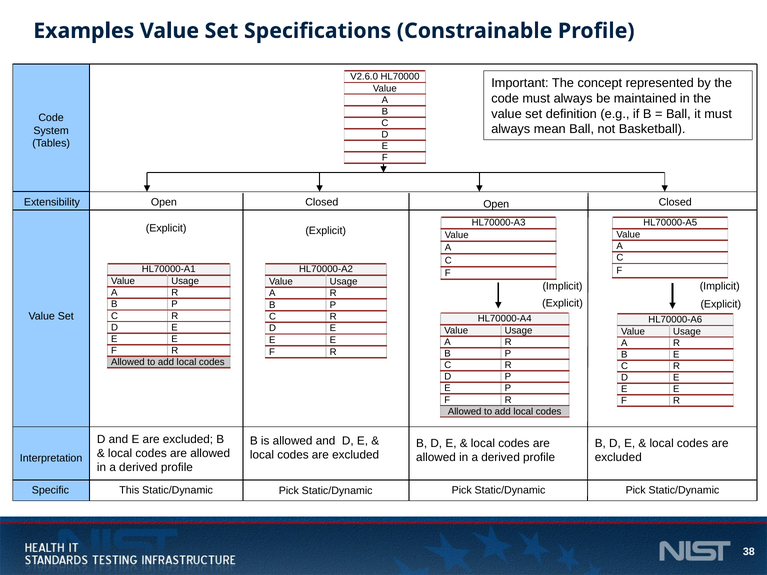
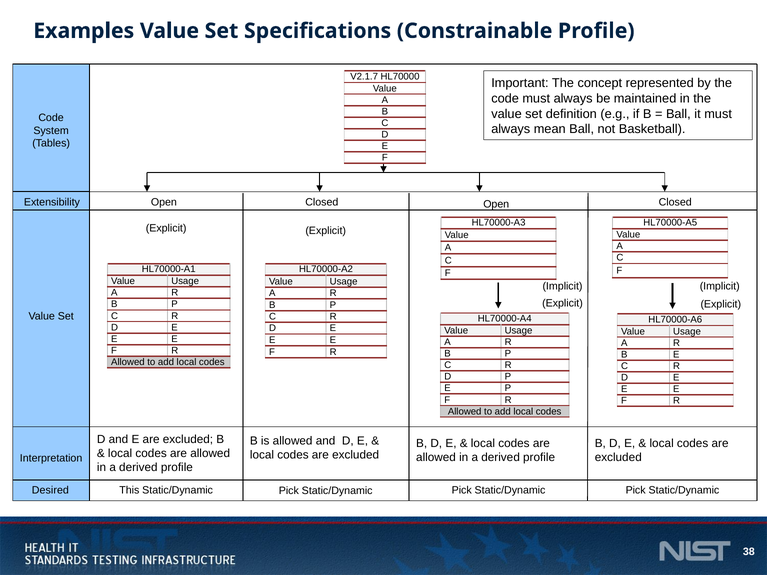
V2.6.0: V2.6.0 -> V2.1.7 (364, 76)
Specific: Specific -> Desired (50, 490)
